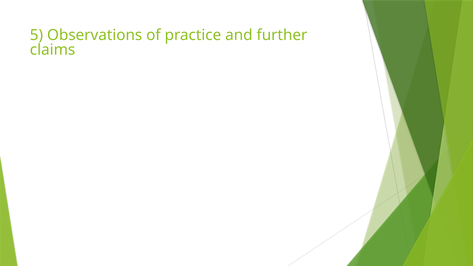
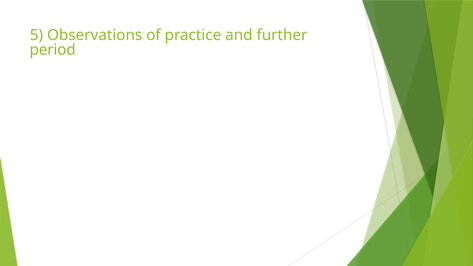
claims: claims -> period (53, 50)
